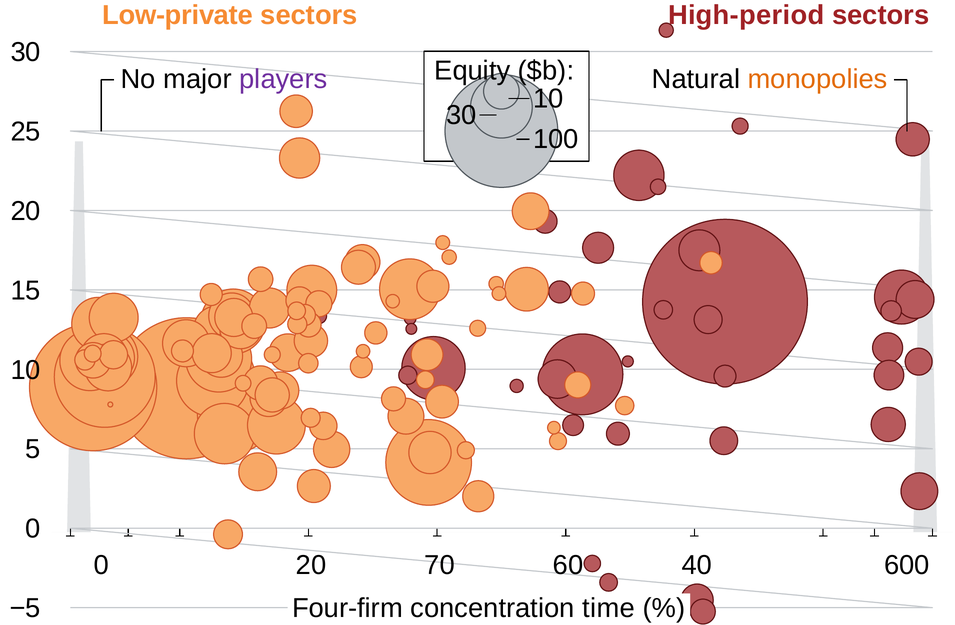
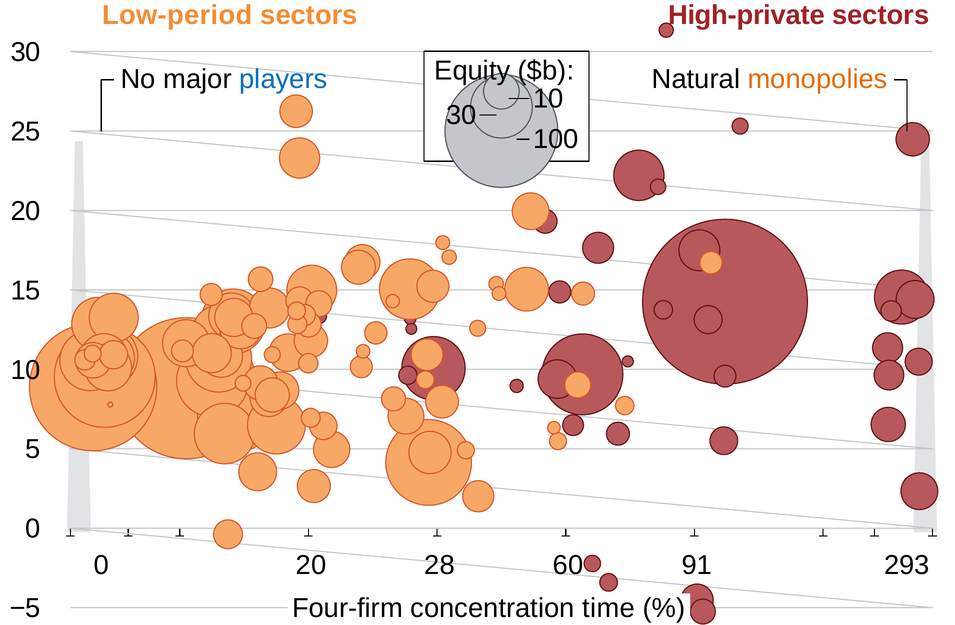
Low-private: Low-private -> Low-period (177, 15)
High-period: High-period -> High-private (746, 15)
players colour: purple -> blue (283, 79)
70: 70 -> 28 (440, 565)
40: 40 -> 91 (697, 565)
600: 600 -> 293 (907, 565)
